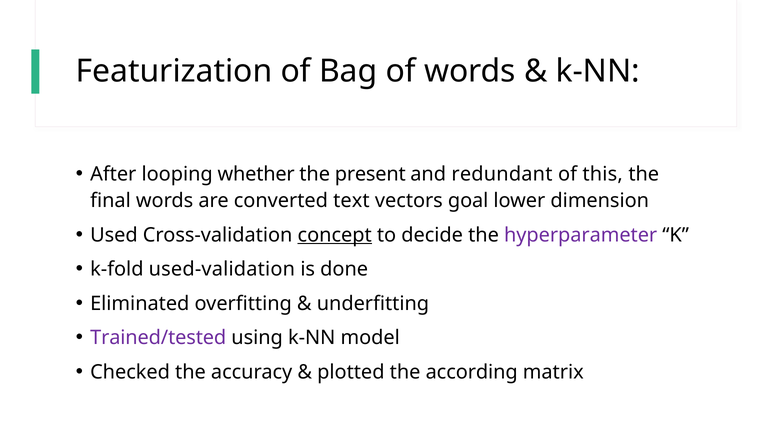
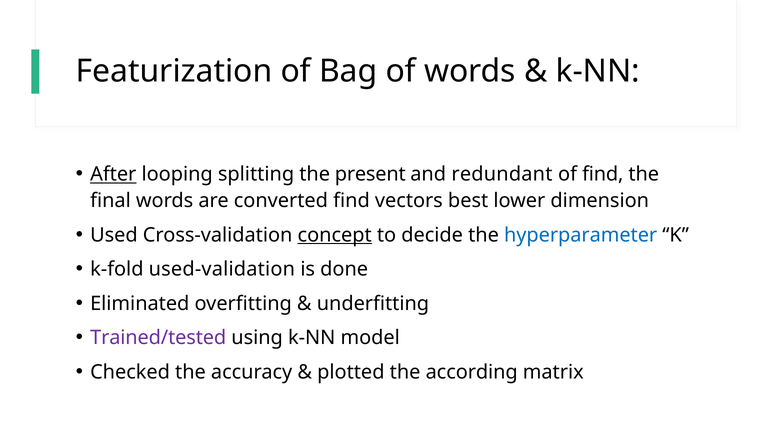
After underline: none -> present (113, 174)
whether: whether -> splitting (256, 174)
of this: this -> find (603, 174)
converted text: text -> find (351, 201)
goal: goal -> best (468, 201)
hyperparameter colour: purple -> blue (581, 235)
